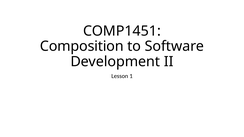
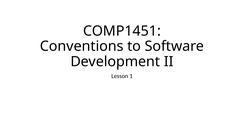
Composition: Composition -> Conventions (82, 46)
